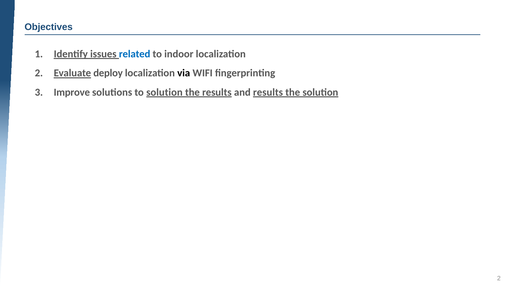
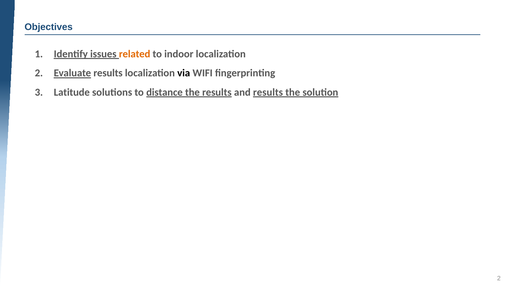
related colour: blue -> orange (135, 54)
Evaluate deploy: deploy -> results (108, 73)
Improve: Improve -> Latitude (72, 92)
to solution: solution -> distance (165, 92)
